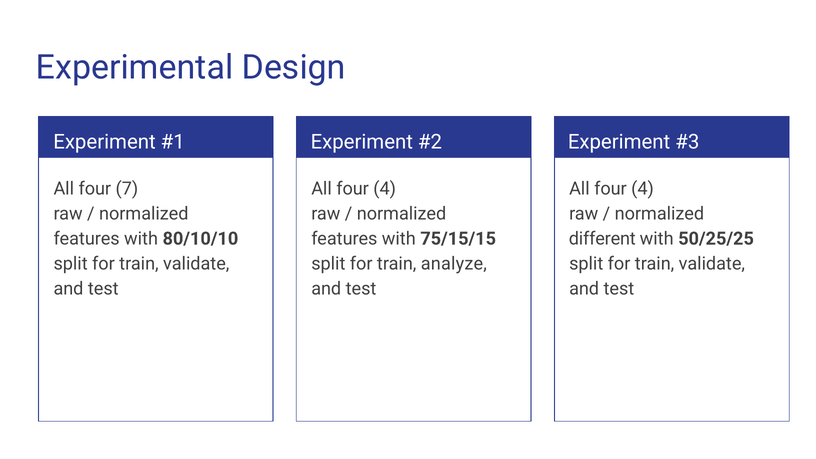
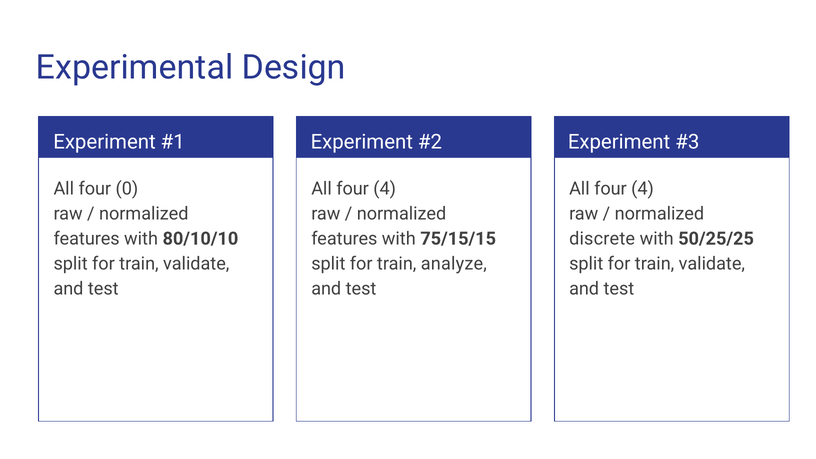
7: 7 -> 0 (127, 189)
different: different -> discrete (602, 239)
